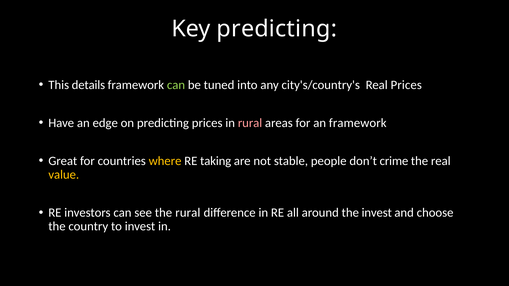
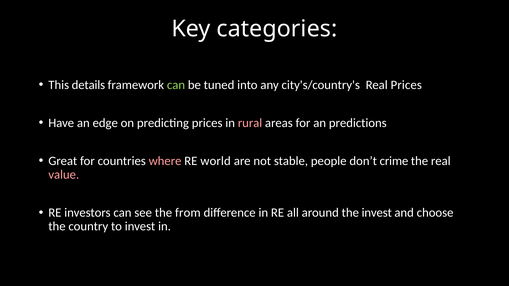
Key predicting: predicting -> categories (277, 29)
an framework: framework -> predictions (358, 123)
where colour: yellow -> pink (165, 161)
taking: taking -> world (216, 161)
value colour: yellow -> pink (64, 175)
the rural: rural -> from (188, 213)
